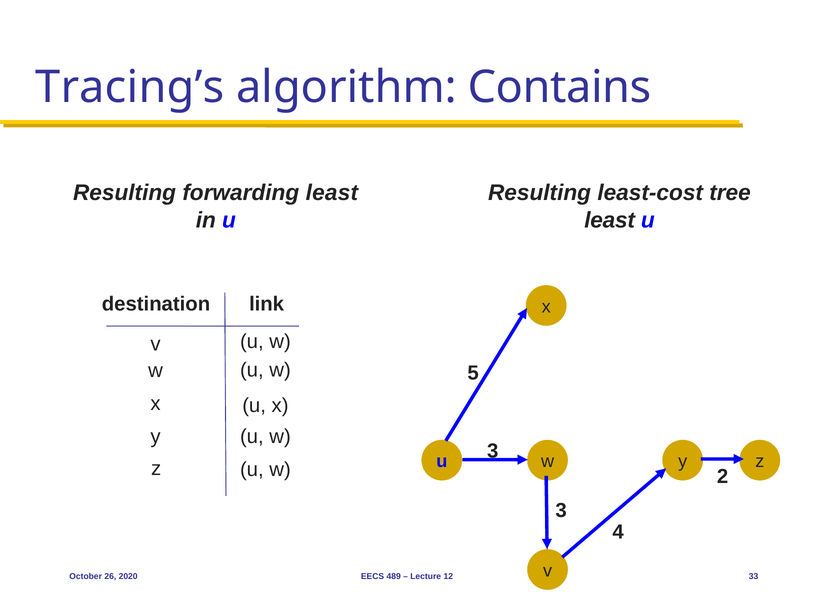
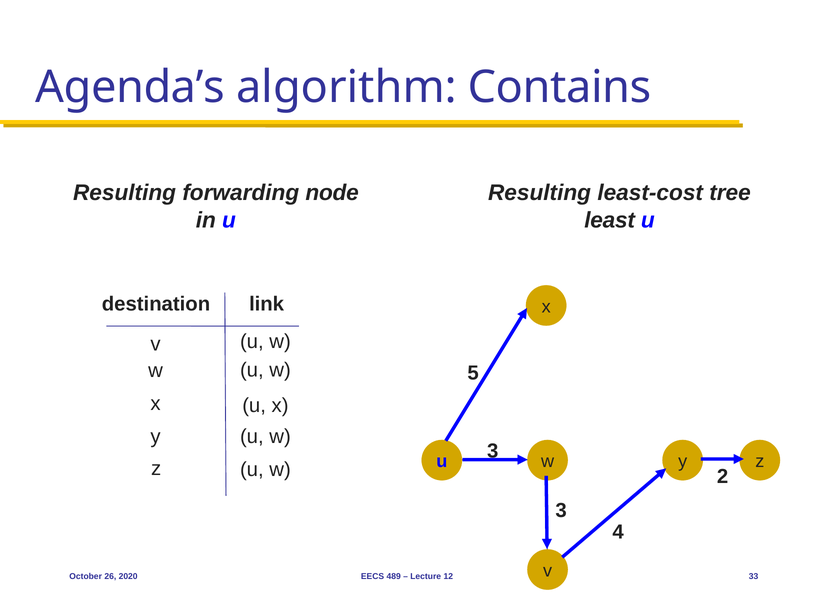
Tracing’s: Tracing’s -> Agenda’s (130, 87)
forwarding least: least -> node (332, 193)
